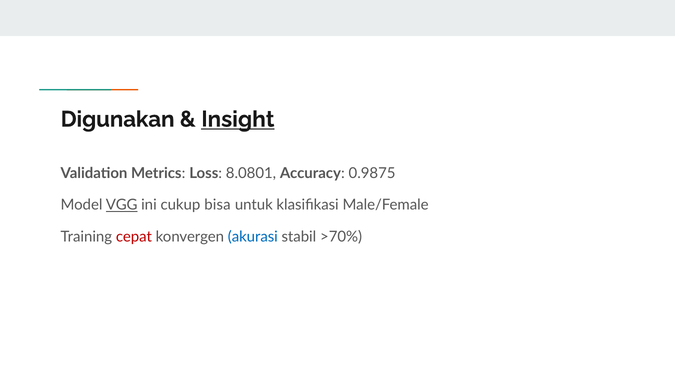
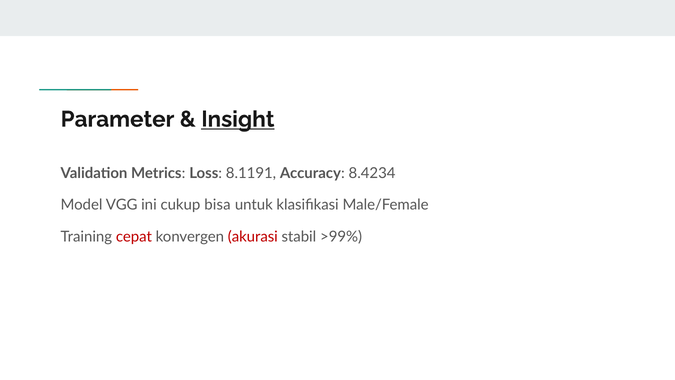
Digunakan: Digunakan -> Parameter (117, 119)
8.0801: 8.0801 -> 8.1191 (251, 173)
0.9875: 0.9875 -> 8.4234 (372, 173)
VGG underline: present -> none (122, 205)
akurasi colour: blue -> red (253, 237)
>70%: >70% -> >99% (341, 237)
